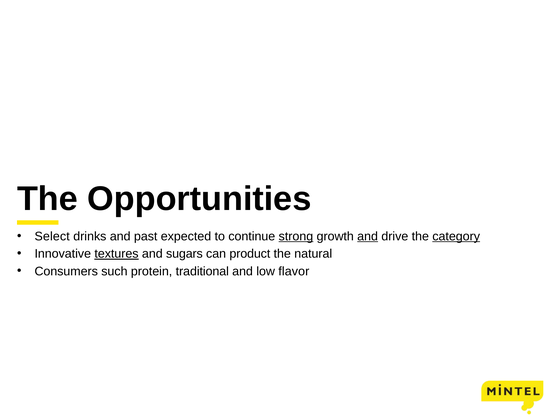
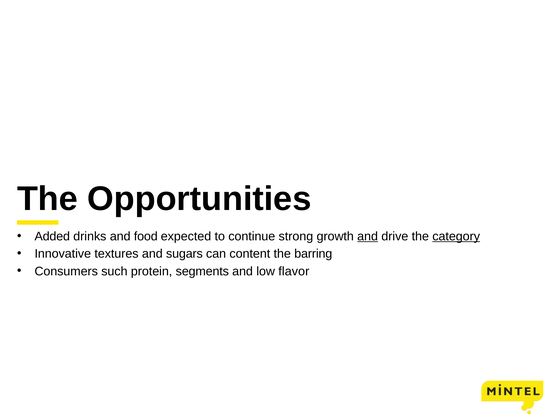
Select: Select -> Added (52, 236)
past: past -> food (146, 236)
strong underline: present -> none (296, 236)
textures underline: present -> none (116, 254)
product: product -> content (250, 254)
natural: natural -> barring (313, 254)
traditional: traditional -> segments (202, 271)
